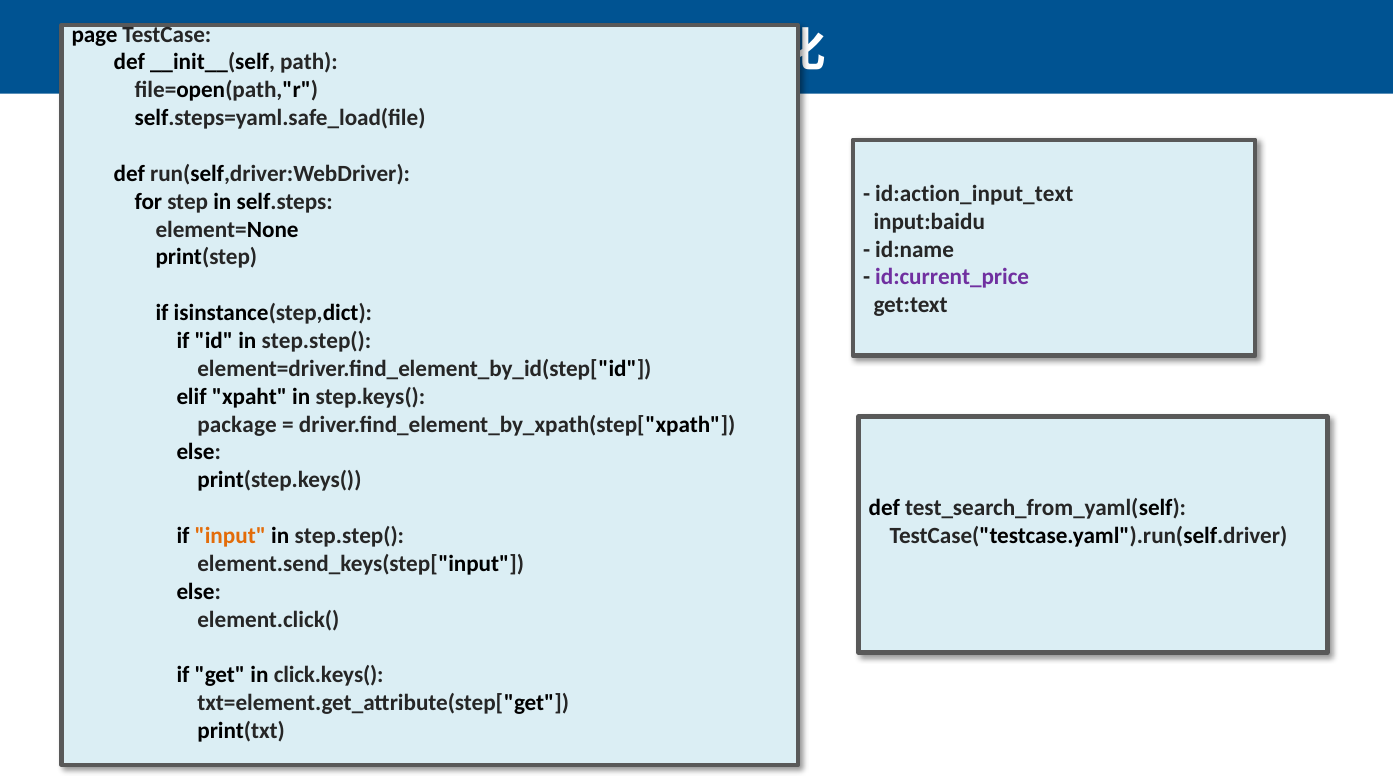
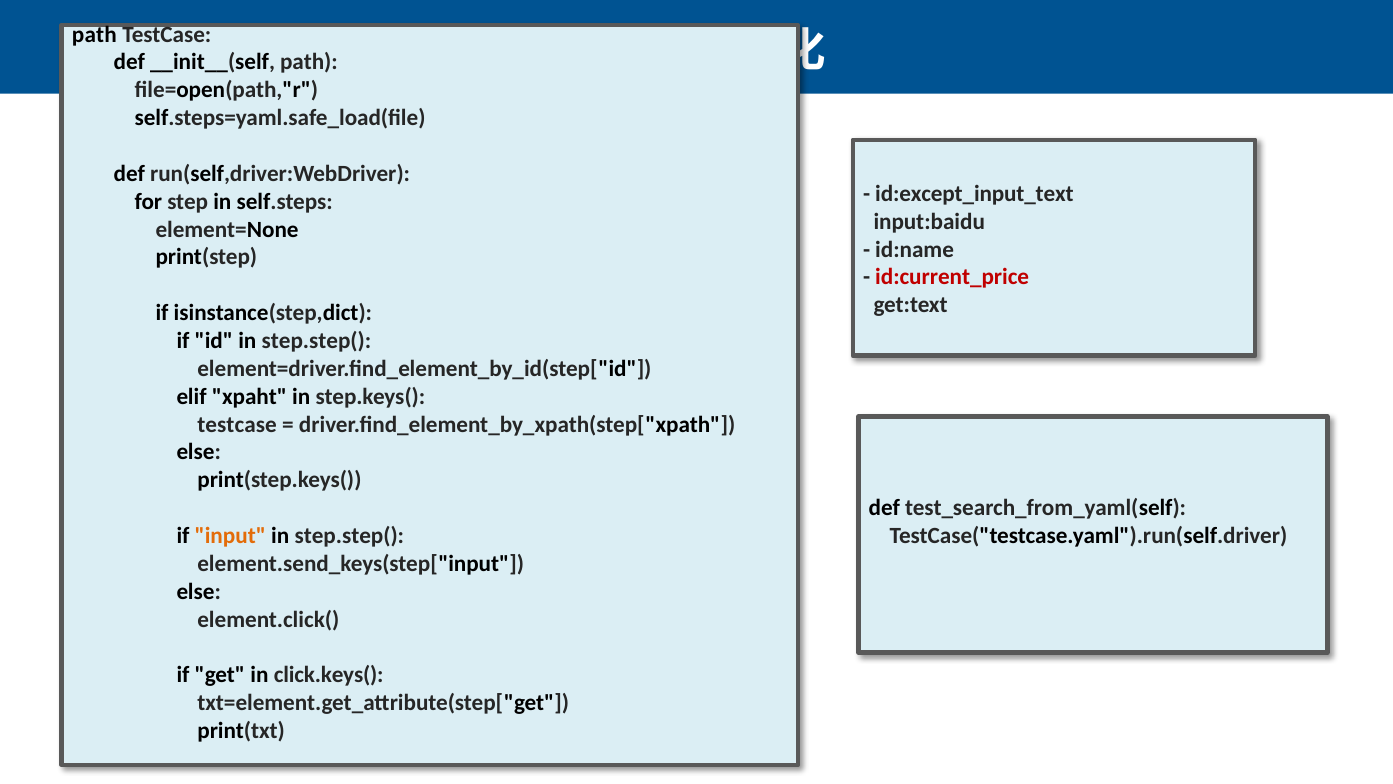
page: page -> path (94, 34)
id:action_input_text: id:action_input_text -> id:except_input_text (974, 194)
id:current_price colour: purple -> red (952, 277)
package: package -> testcase (237, 424)
